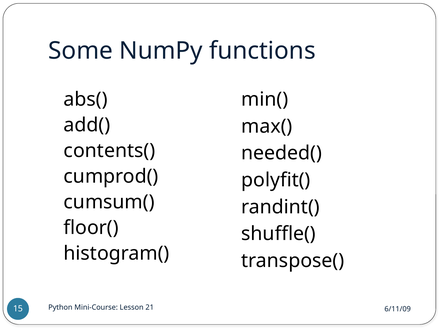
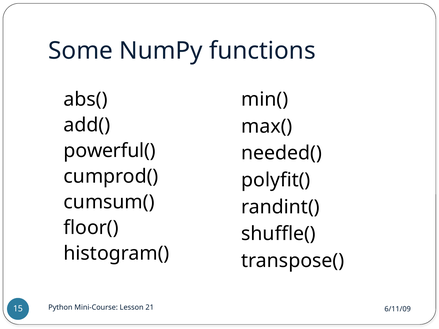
contents(: contents( -> powerful( (110, 151)
